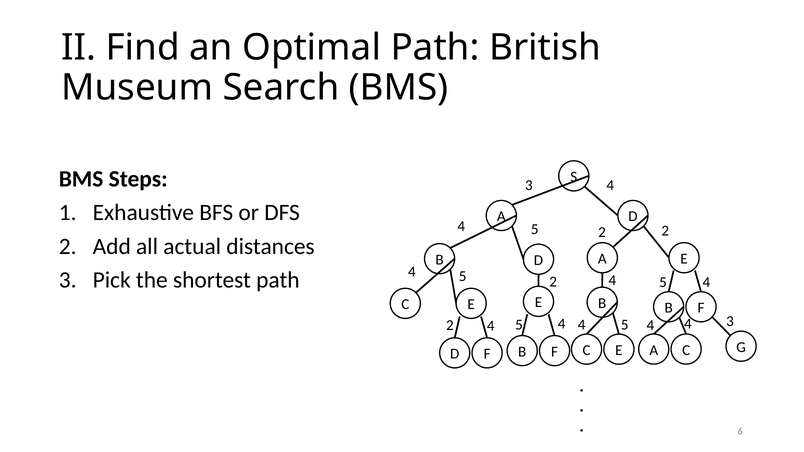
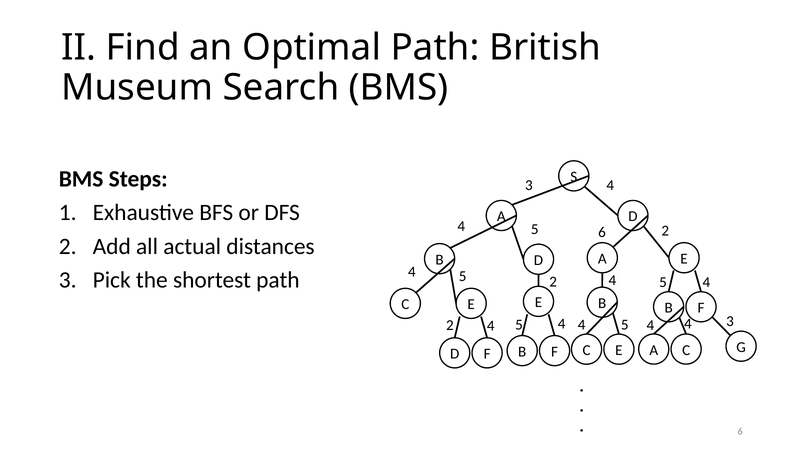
2: 2 -> 6 (602, 233)
